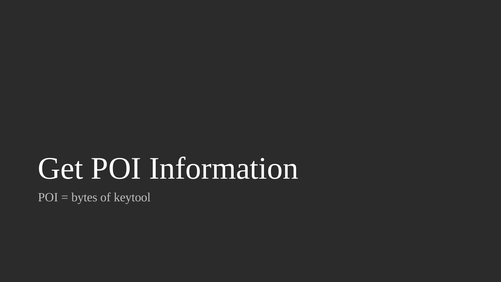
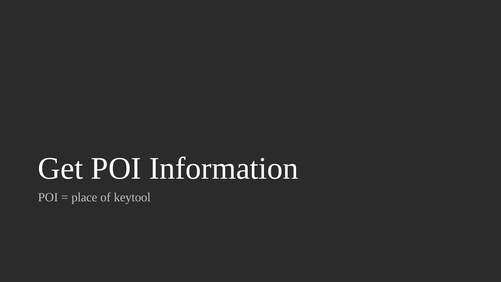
bytes: bytes -> place (84, 197)
